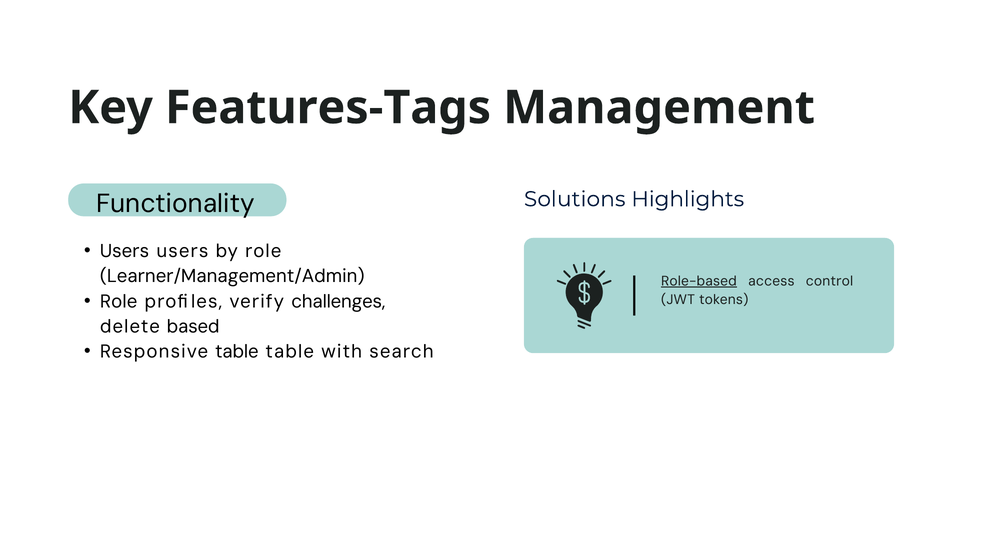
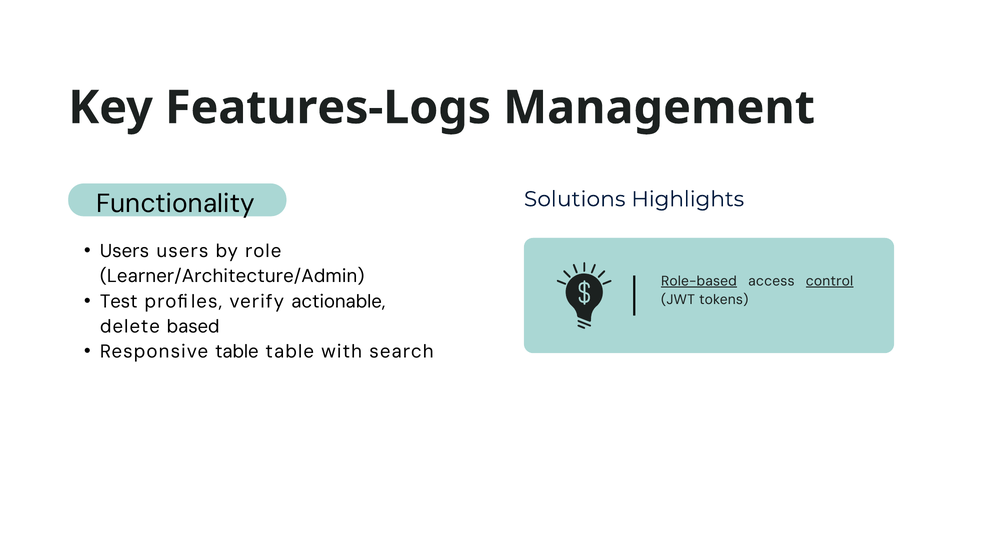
Features-Tags: Features-Tags -> Features-Logs (328, 108)
Learner/Management/Admin: Learner/Management/Admin -> Learner/Architecture/Admin (232, 276)
control underline: none -> present (830, 281)
Role: Role -> Test (119, 302)
challenges: challenges -> actionable (338, 302)
